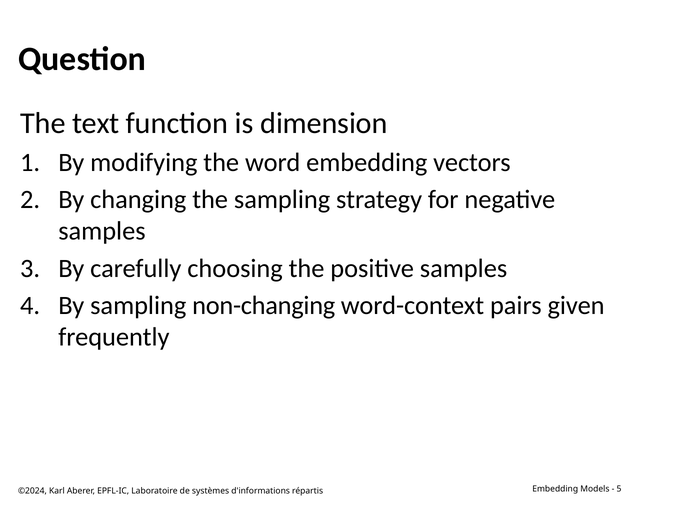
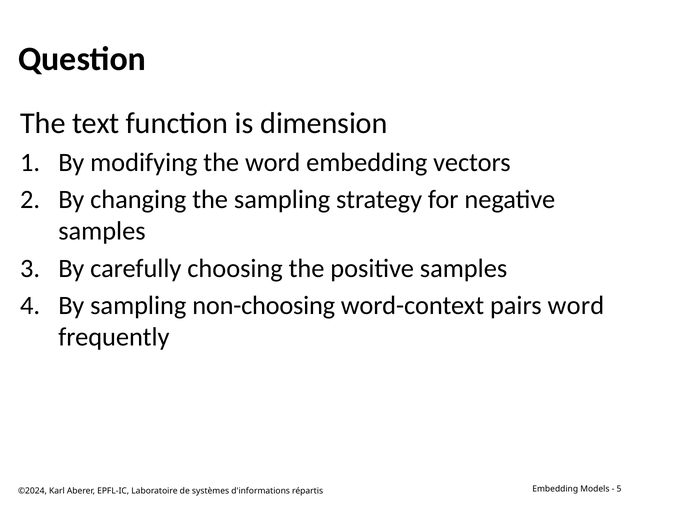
non-changing: non-changing -> non-choosing (264, 305)
pairs given: given -> word (576, 305)
